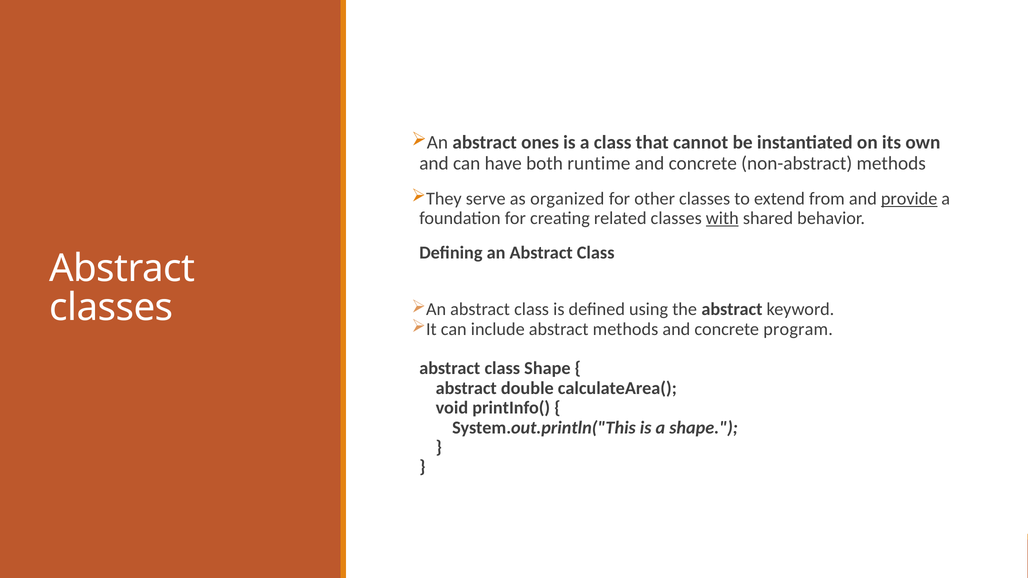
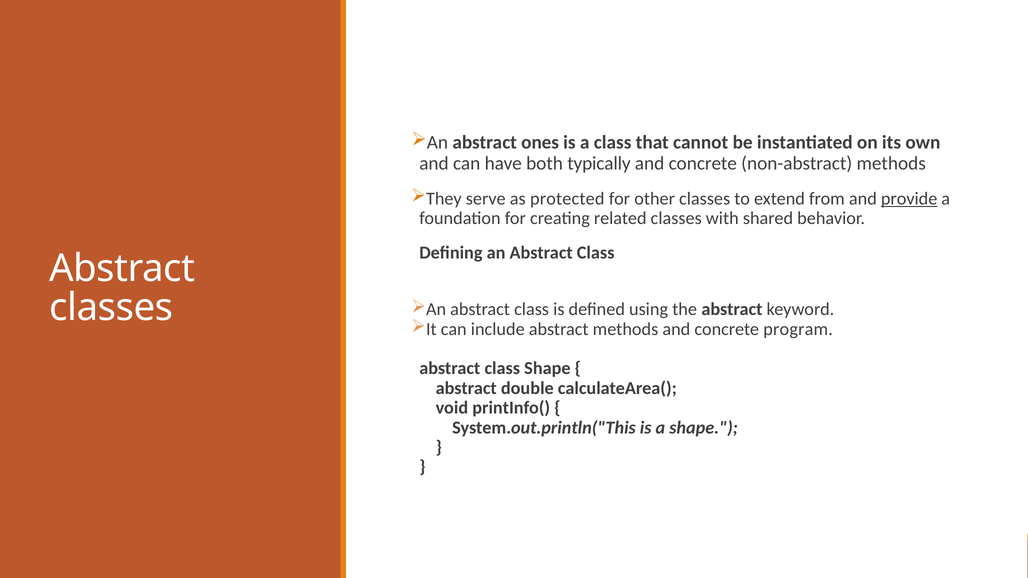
runtime: runtime -> typically (599, 163)
organized: organized -> protected (567, 199)
with underline: present -> none (722, 218)
